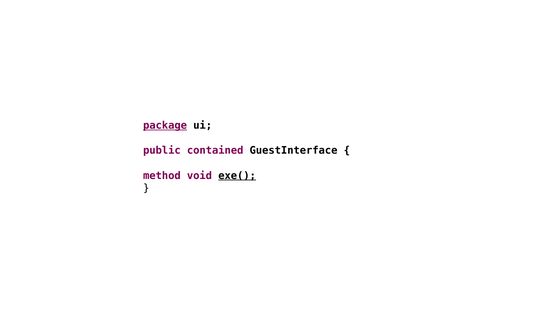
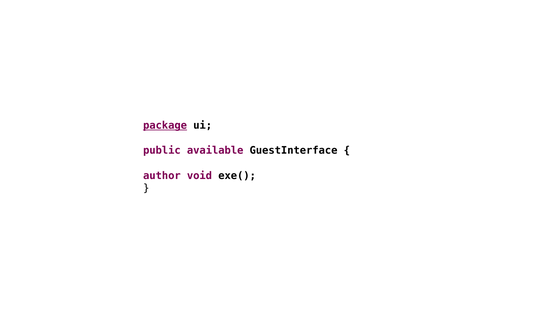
contained: contained -> available (215, 150)
method: method -> author (162, 175)
exe( underline: present -> none (237, 175)
